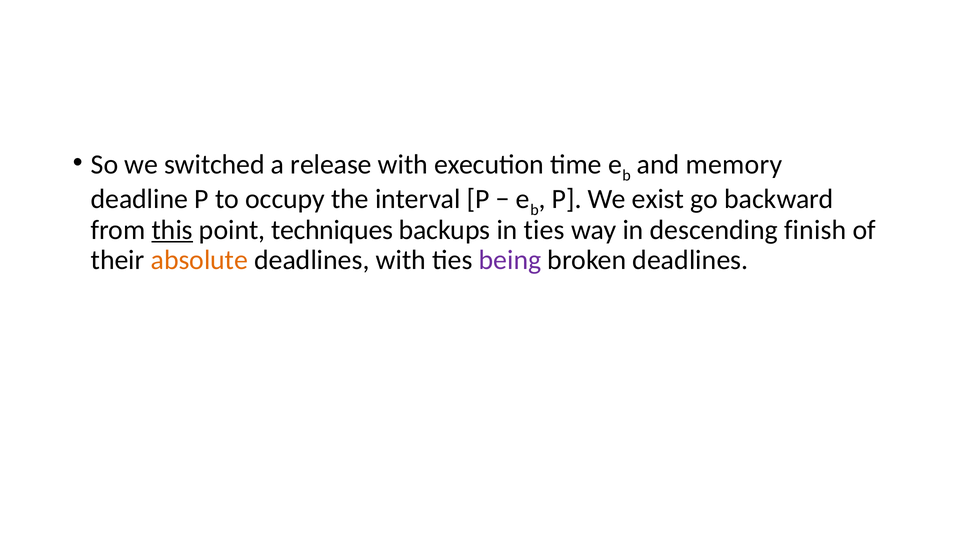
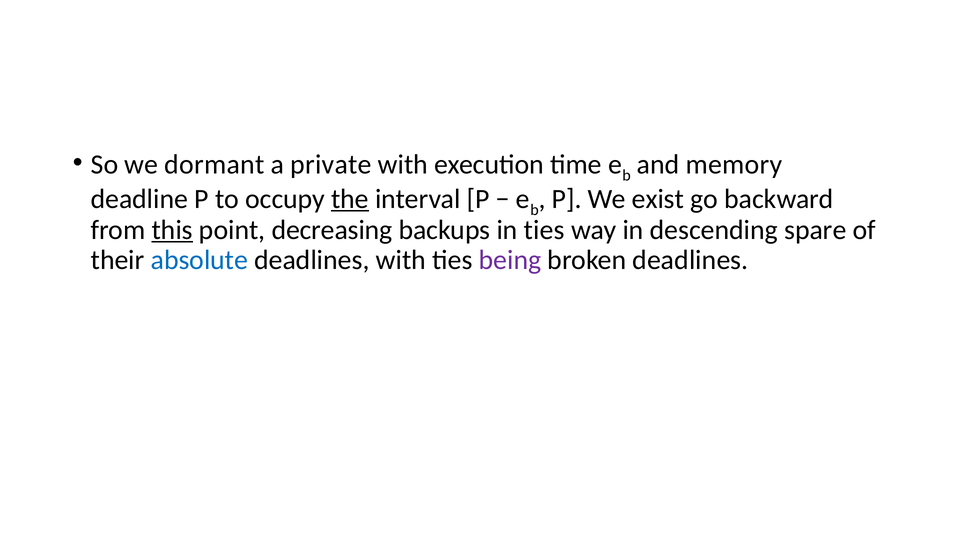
switched: switched -> dormant (214, 165)
release: release -> private (331, 165)
the underline: none -> present (350, 199)
techniques: techniques -> decreasing (332, 230)
finish: finish -> spare (815, 230)
absolute colour: orange -> blue (199, 260)
